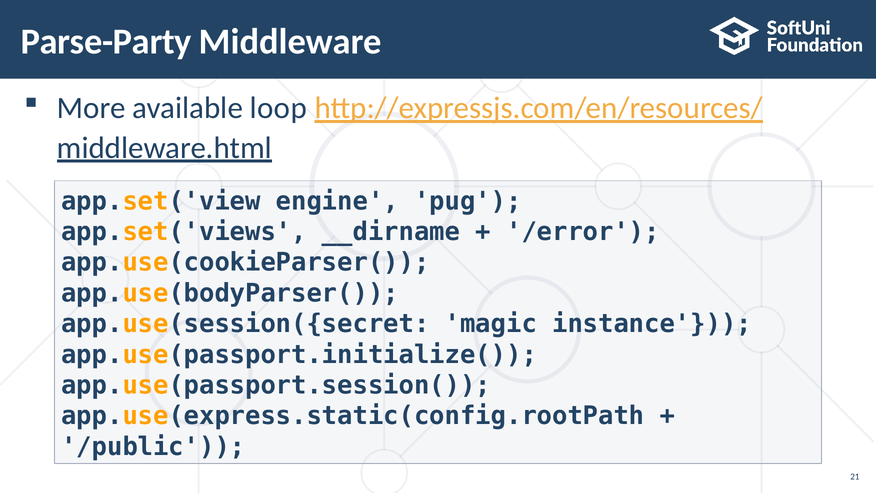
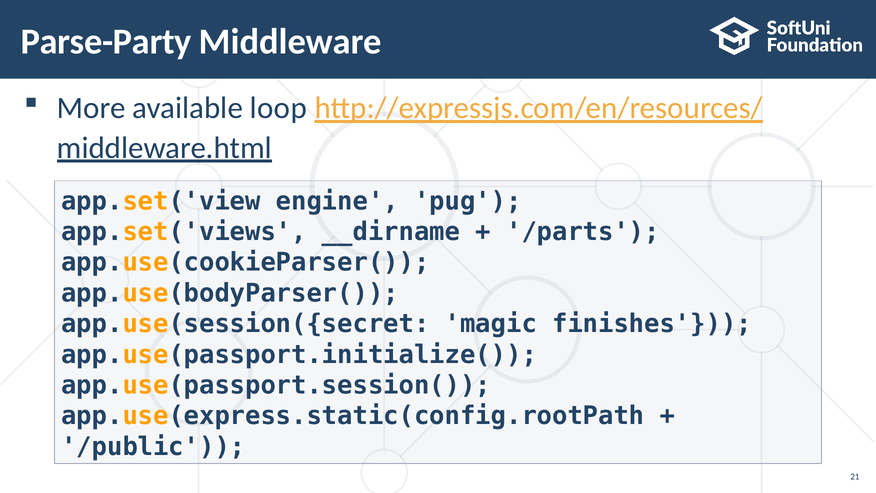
/error: /error -> /parts (583, 232)
instance: instance -> finishes (652, 324)
